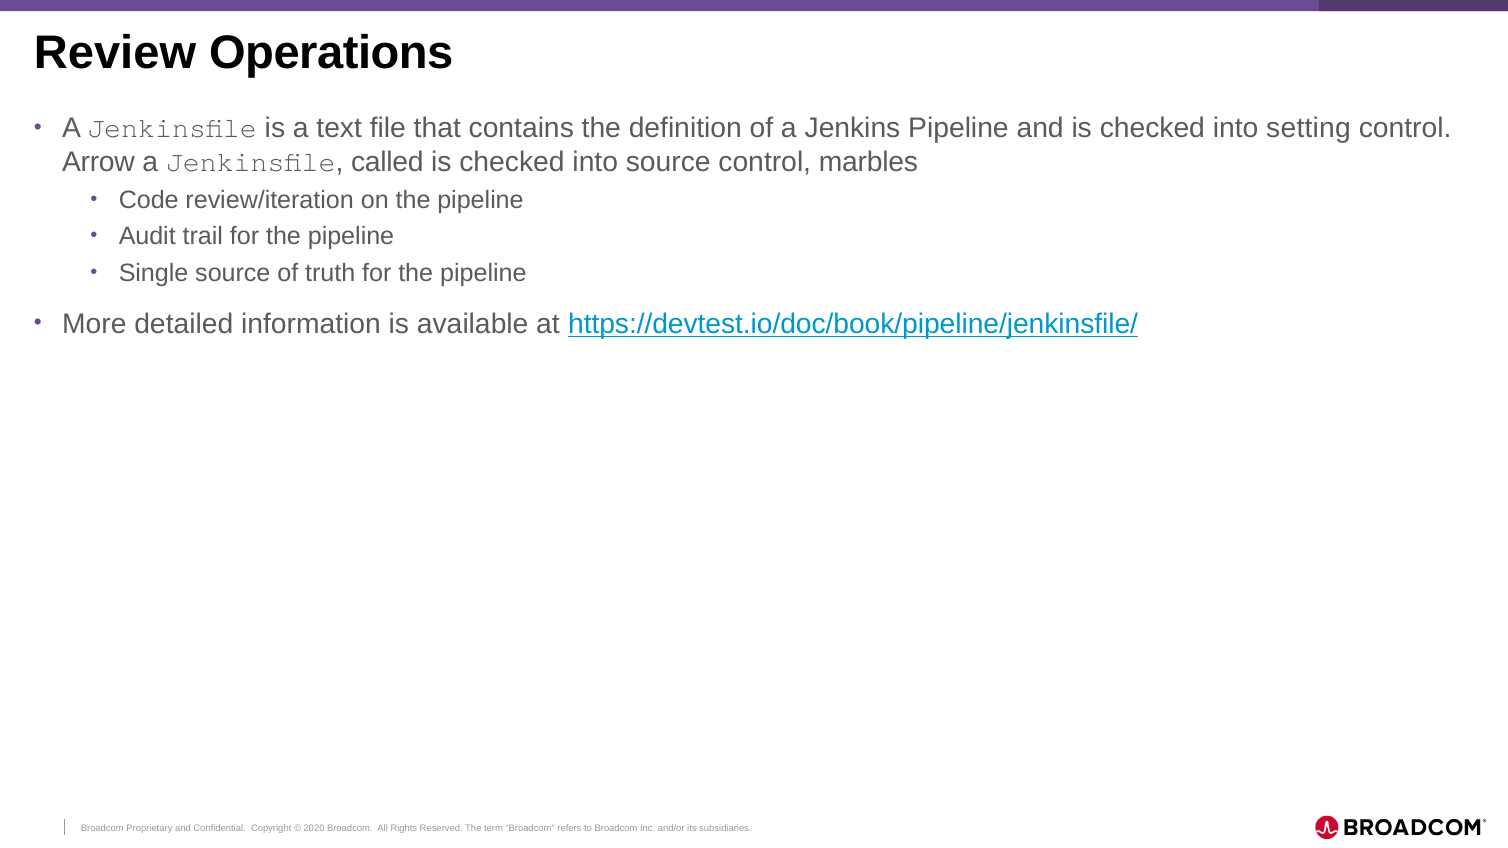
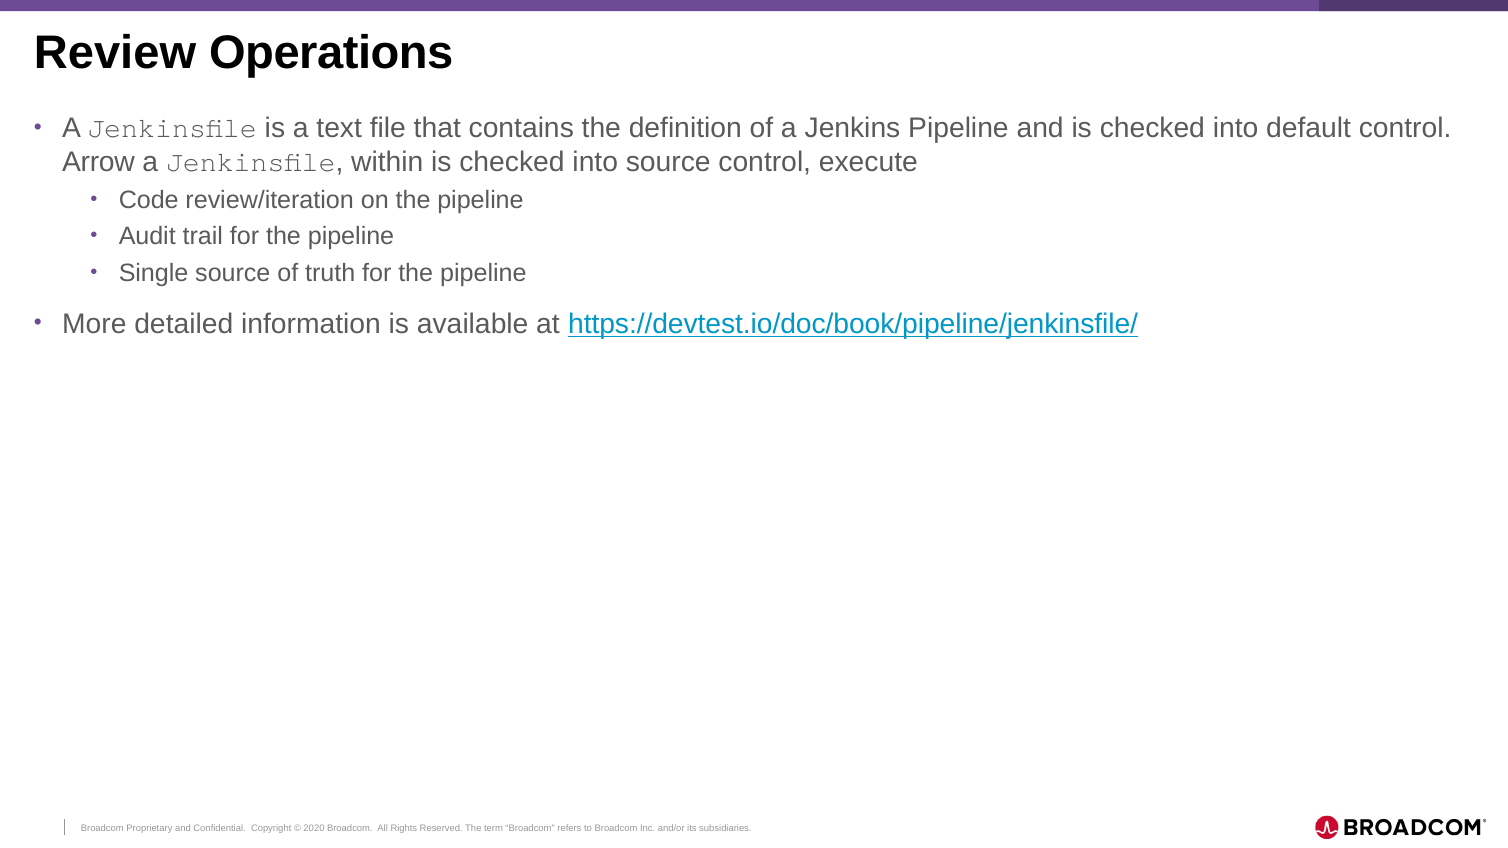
setting: setting -> default (1309, 128)
called: called -> within (387, 162)
marbles: marbles -> execute (868, 162)
